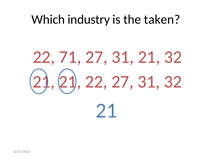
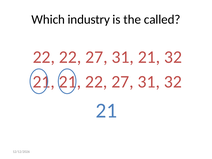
taken: taken -> called (162, 20)
22 71: 71 -> 22 (70, 57)
